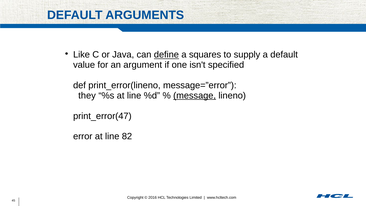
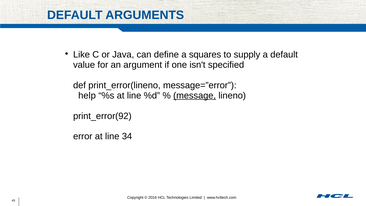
define underline: present -> none (166, 55)
they: they -> help (87, 96)
print_error(47: print_error(47 -> print_error(92 (102, 116)
82: 82 -> 34 (127, 136)
